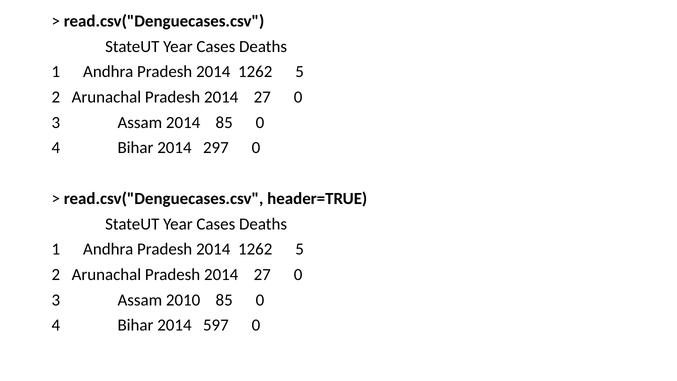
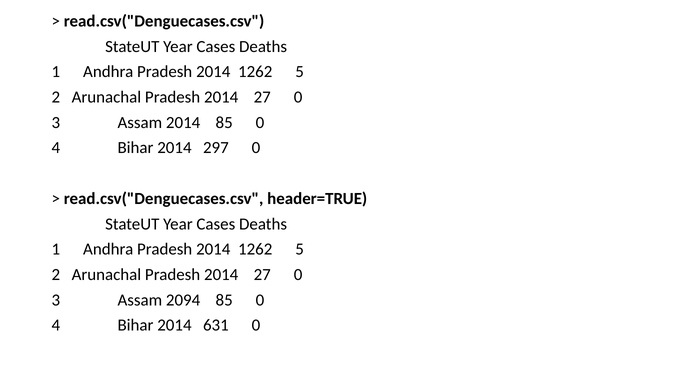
2010: 2010 -> 2094 (183, 300)
597: 597 -> 631 (216, 325)
